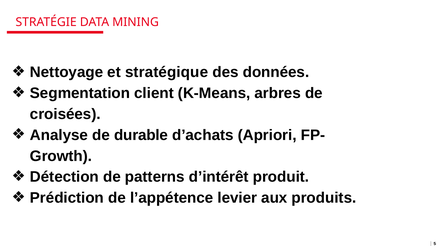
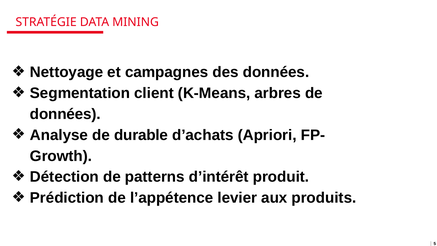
stratégique: stratégique -> campagnes (167, 72)
croisées: croisées -> données (65, 114)
